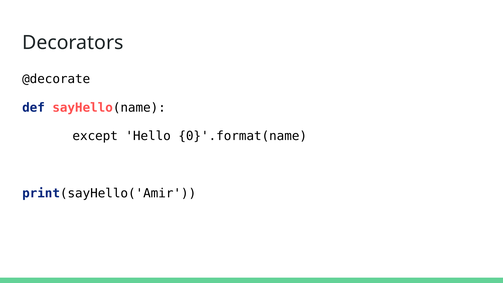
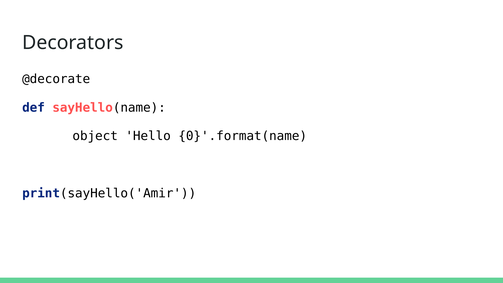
except: except -> object (95, 136)
